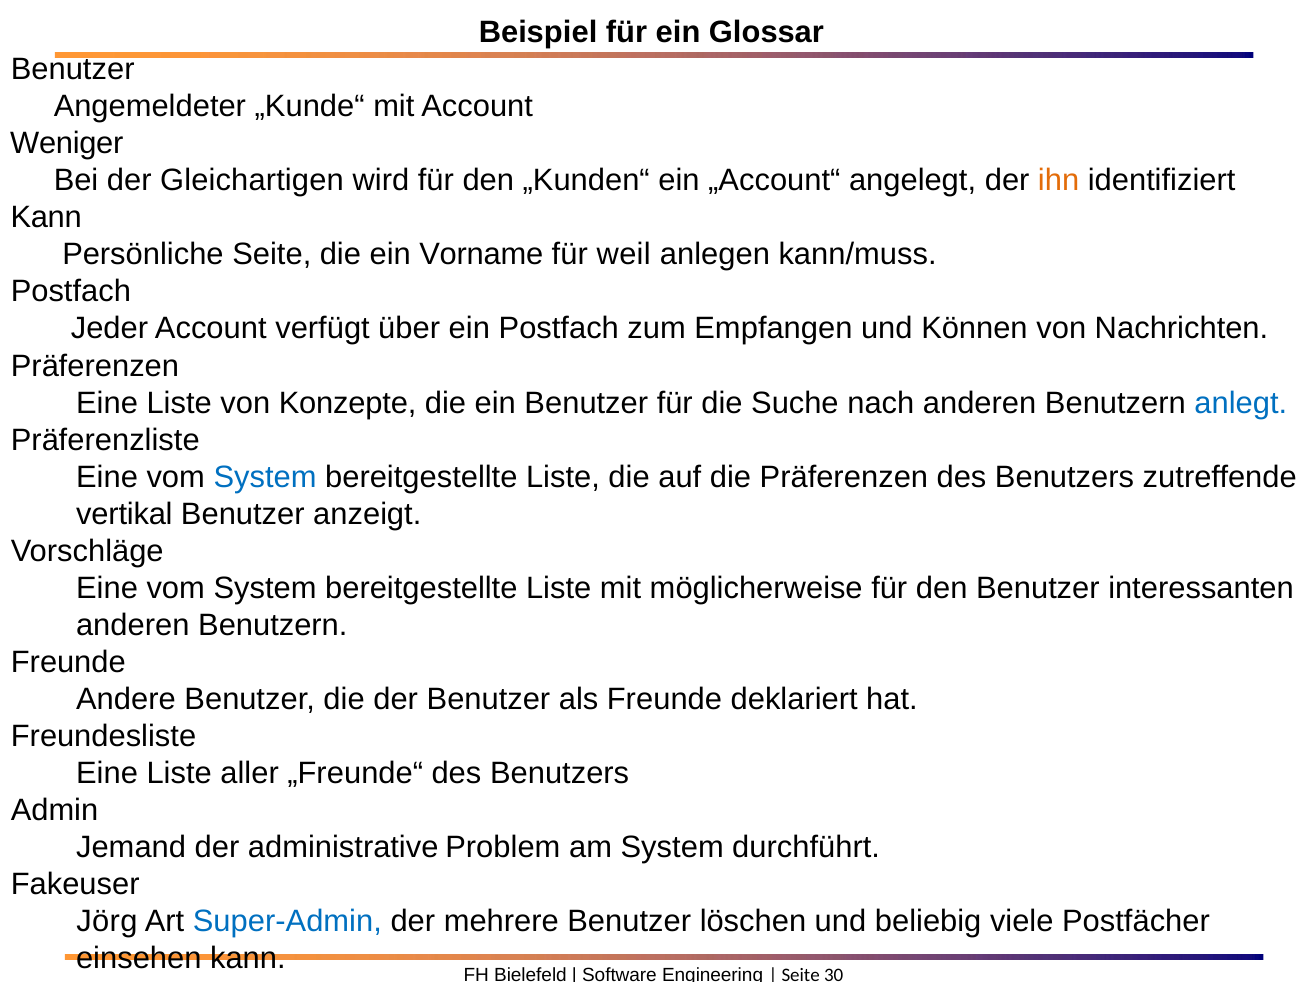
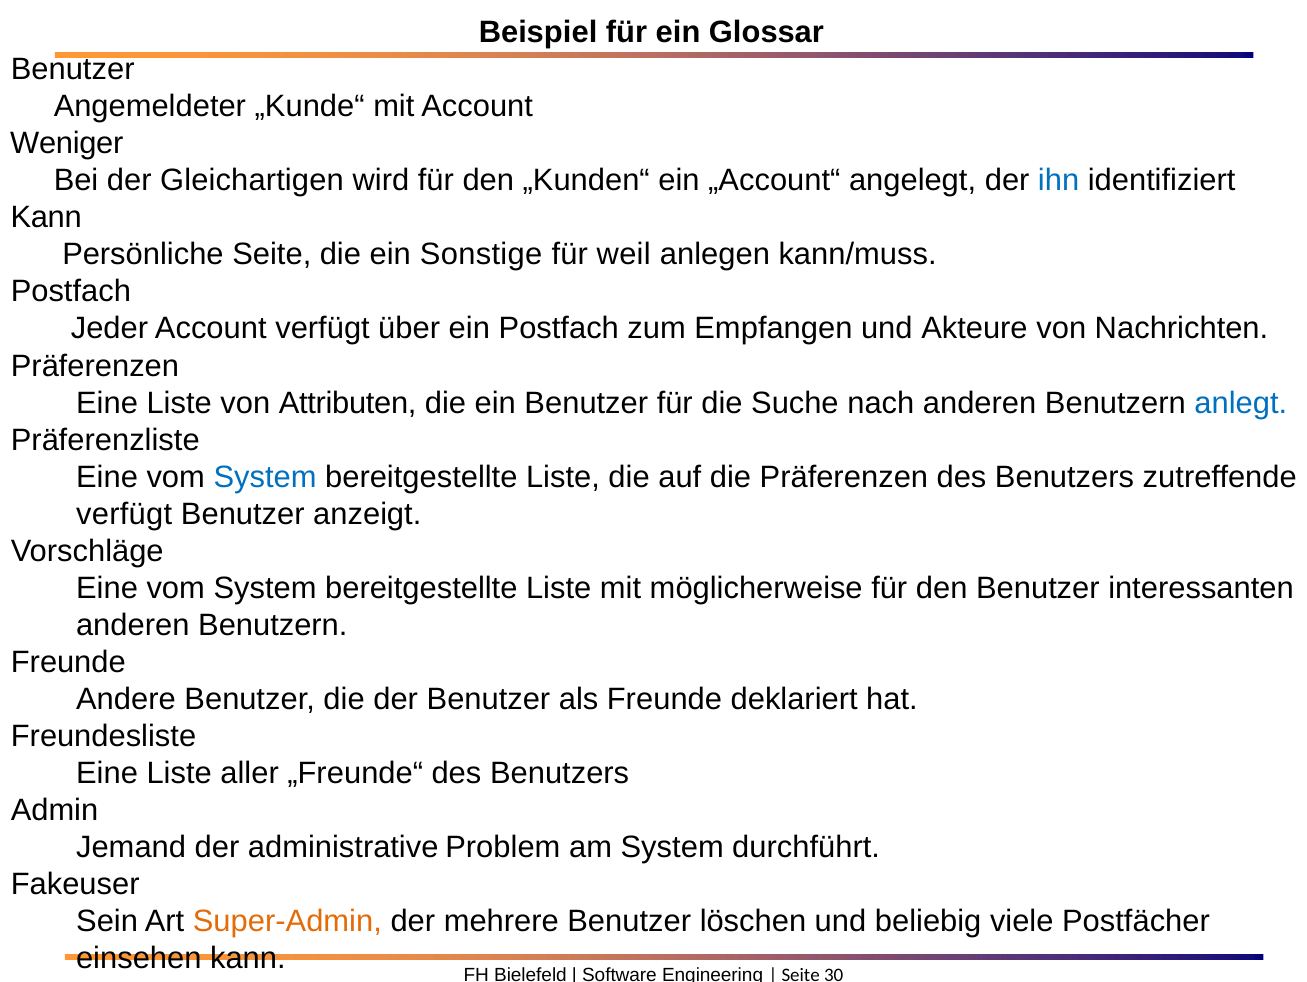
ihn colour: orange -> blue (1059, 181)
Vorname: Vorname -> Sonstige (481, 255)
Können: Können -> Akteure (974, 329)
Konzepte: Konzepte -> Attributen (348, 403)
vertikal: vertikal -> verfügt (124, 514)
Jörg: Jörg -> Sein (107, 922)
Super-Admin colour: blue -> orange (287, 922)
